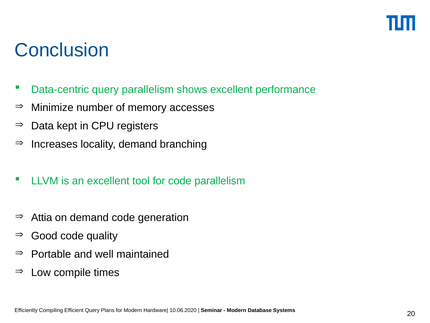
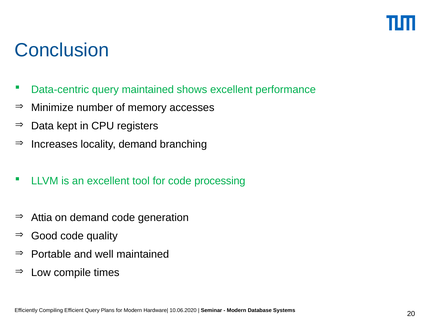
query parallelism: parallelism -> maintained (148, 89)
code parallelism: parallelism -> processing (220, 181)
